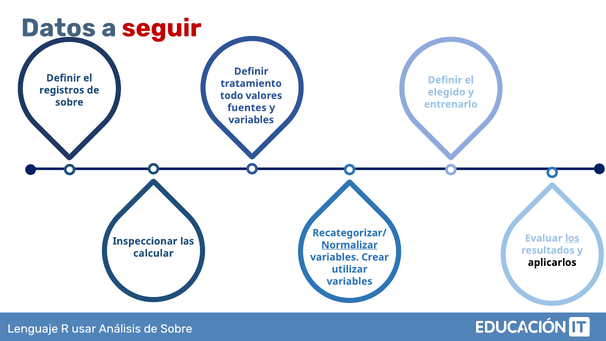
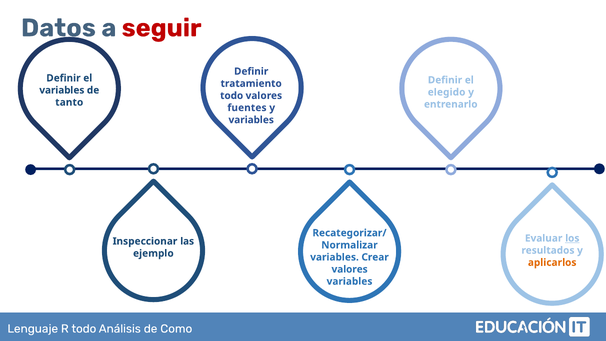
registros: registros -> variables (62, 90)
sobre: sobre -> tanto (69, 102)
Normalizar underline: present -> none (349, 245)
calcular: calcular -> ejemplo (153, 253)
aplicarlos colour: black -> orange (552, 262)
utilizar: utilizar -> valores (350, 269)
usar: usar -> todo (84, 329)
Sobre: Sobre -> Como (176, 329)
